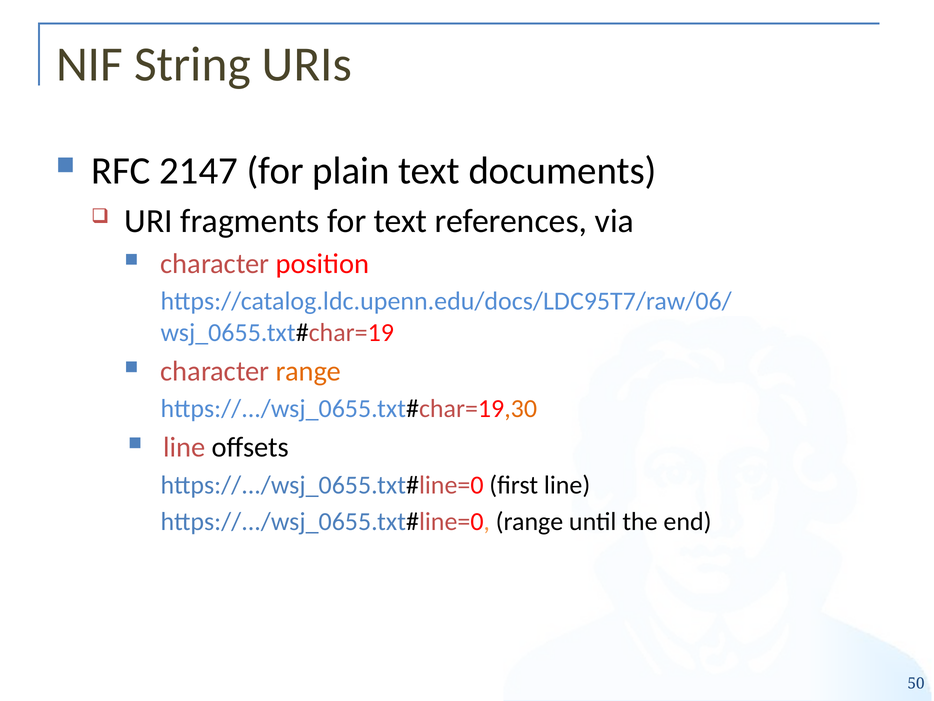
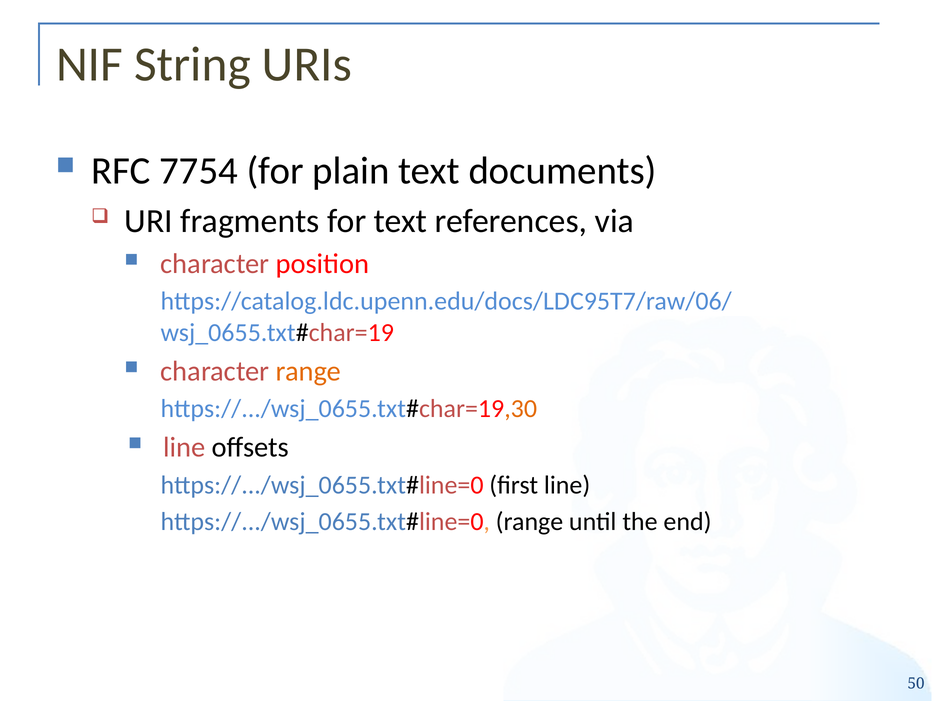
2147: 2147 -> 7754 (199, 171)
